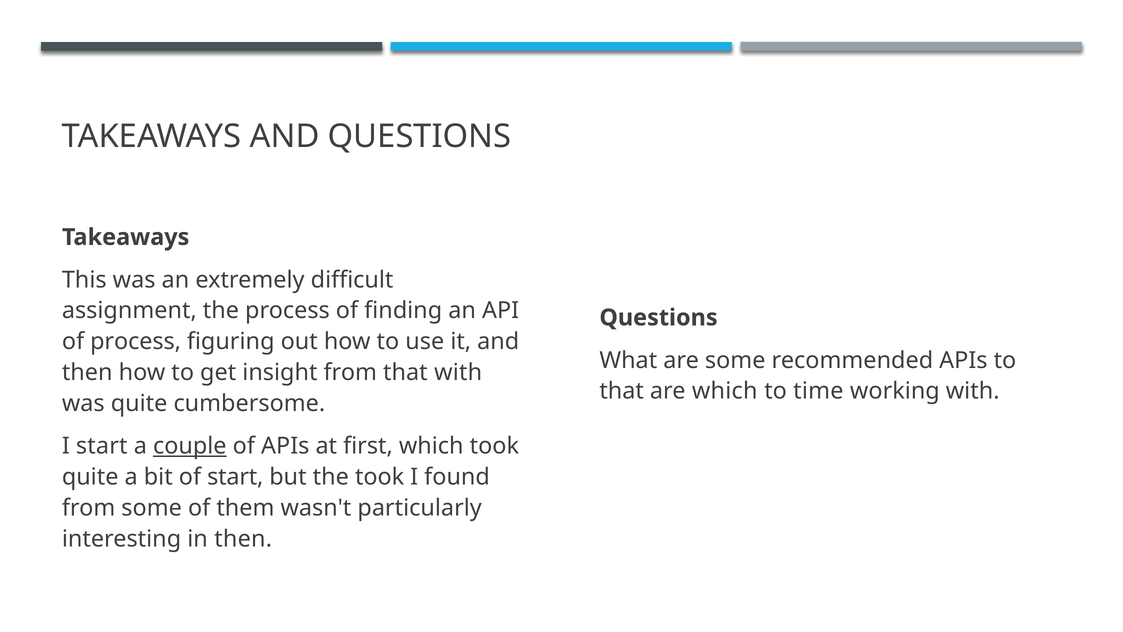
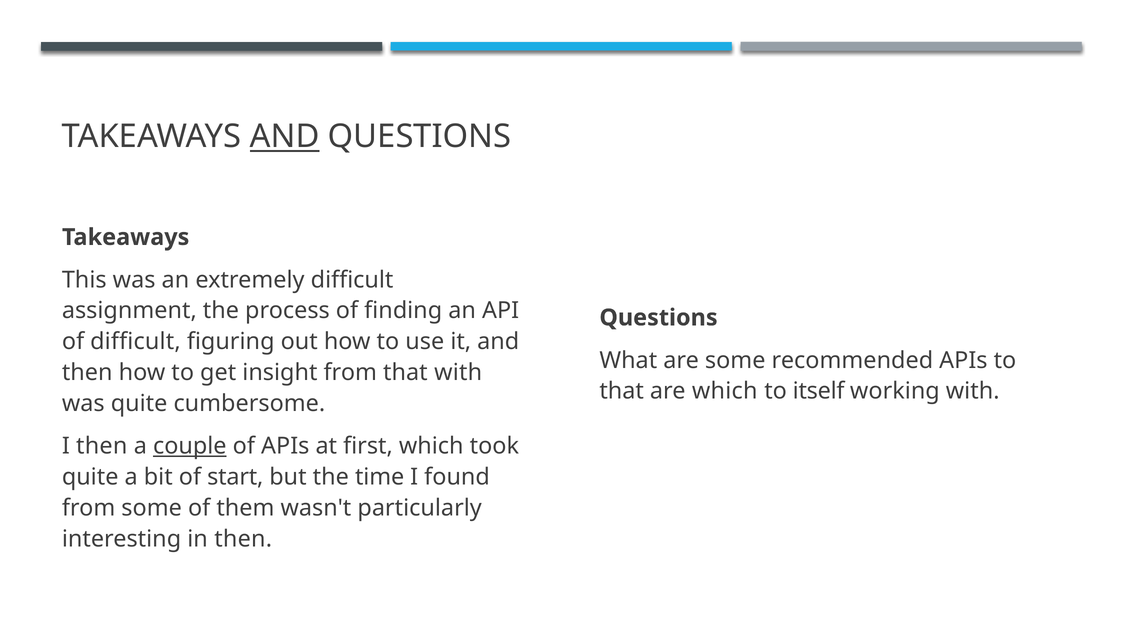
AND underline: none -> present (285, 137)
of process: process -> difficult (135, 342)
time: time -> itself (819, 391)
I start: start -> then (102, 446)
the took: took -> time (380, 477)
